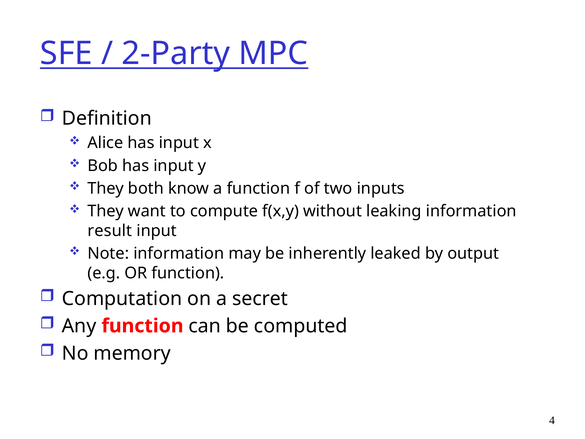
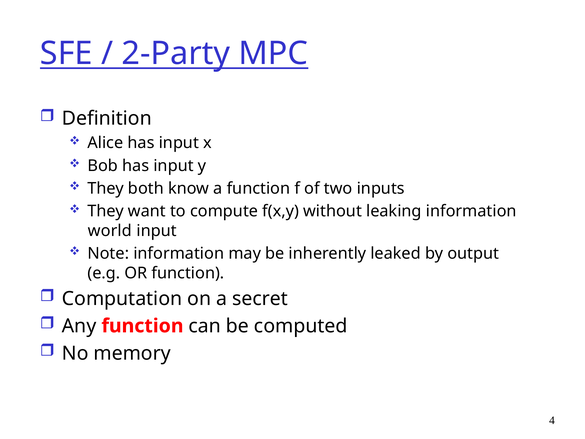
result: result -> world (110, 231)
